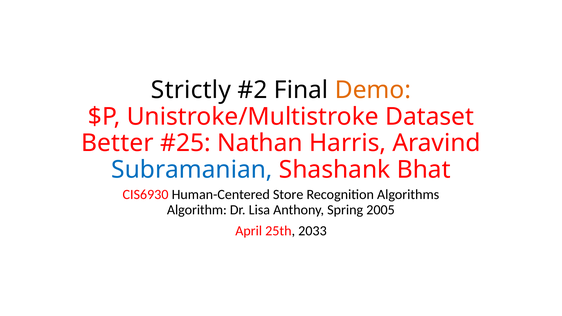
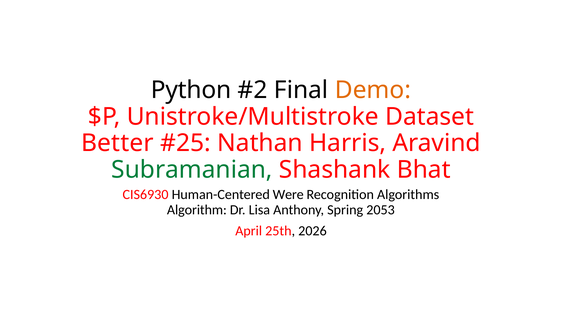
Strictly: Strictly -> Python (191, 90)
Subramanian colour: blue -> green (192, 170)
Store: Store -> Were (288, 195)
2005: 2005 -> 2053 (381, 210)
2033: 2033 -> 2026 (312, 231)
